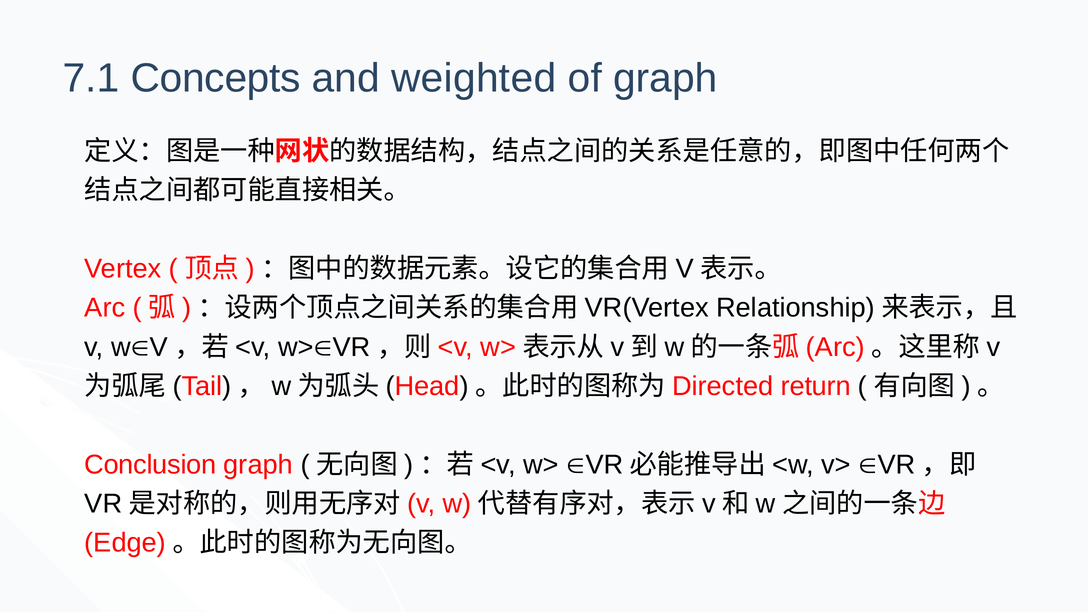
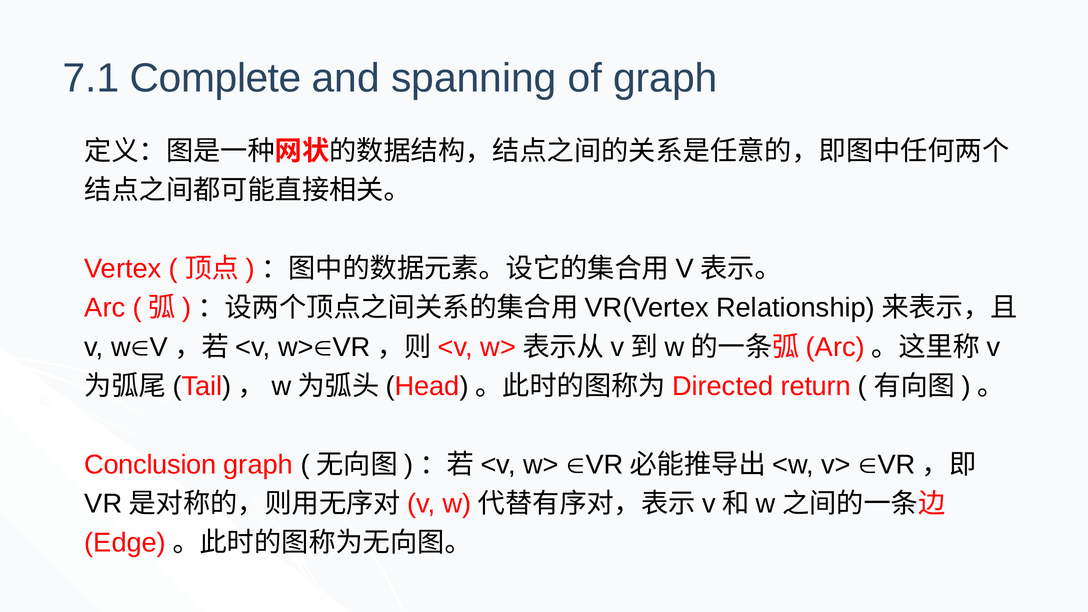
Concepts: Concepts -> Complete (216, 78)
weighted: weighted -> spanning (474, 78)
